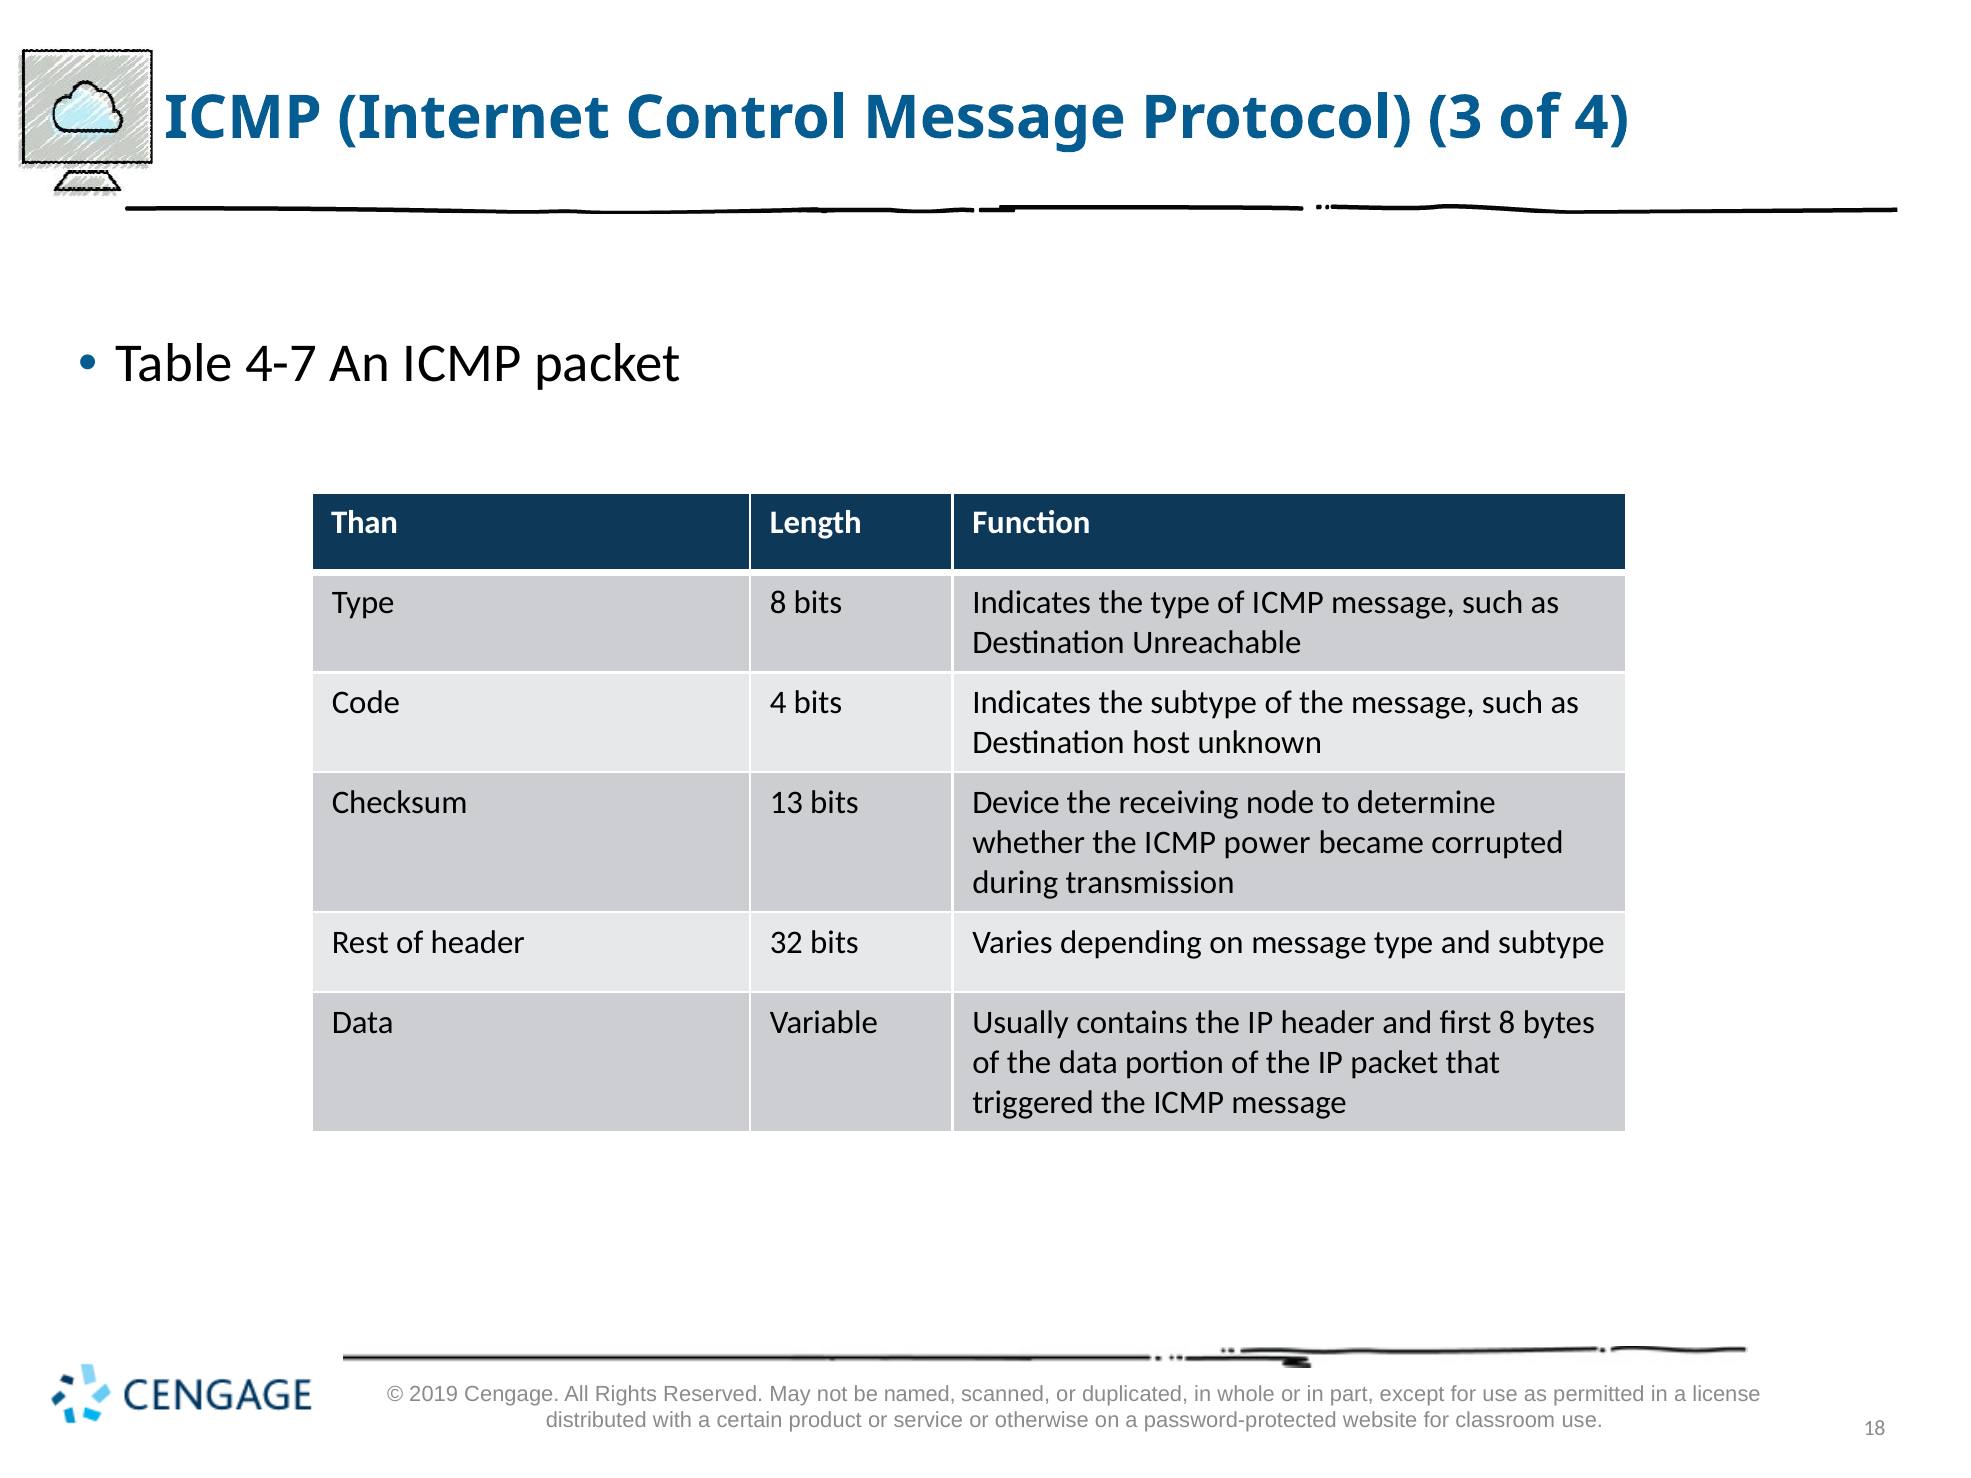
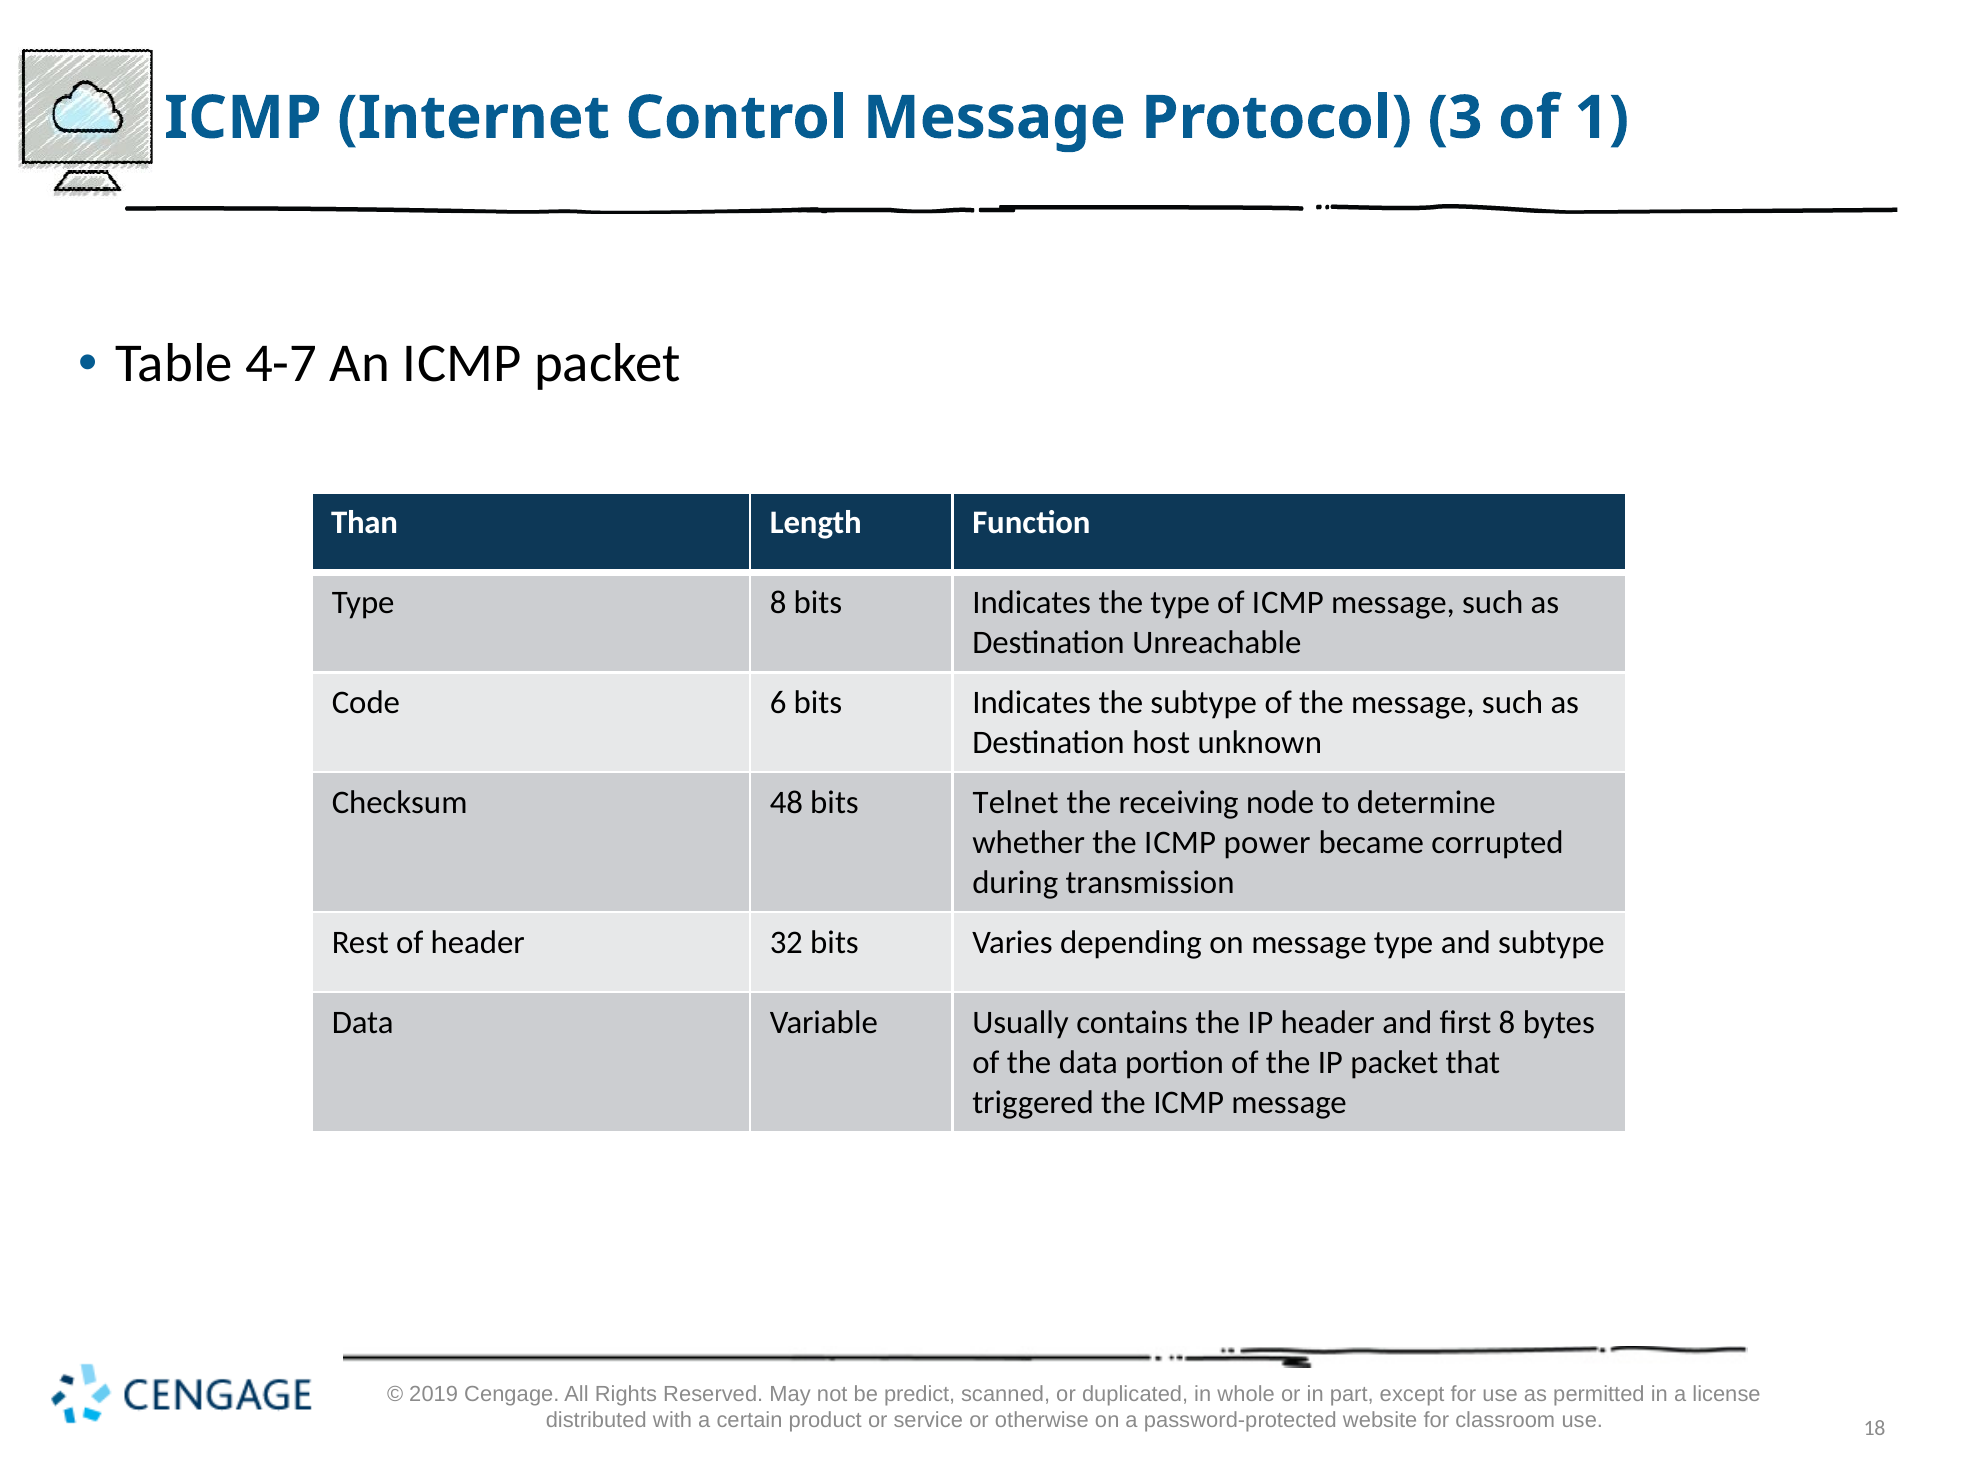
of 4: 4 -> 1 (1602, 118)
Code 4: 4 -> 6 (778, 703)
13: 13 -> 48 (786, 803)
Device: Device -> Telnet (1016, 803)
named: named -> predict (920, 1394)
